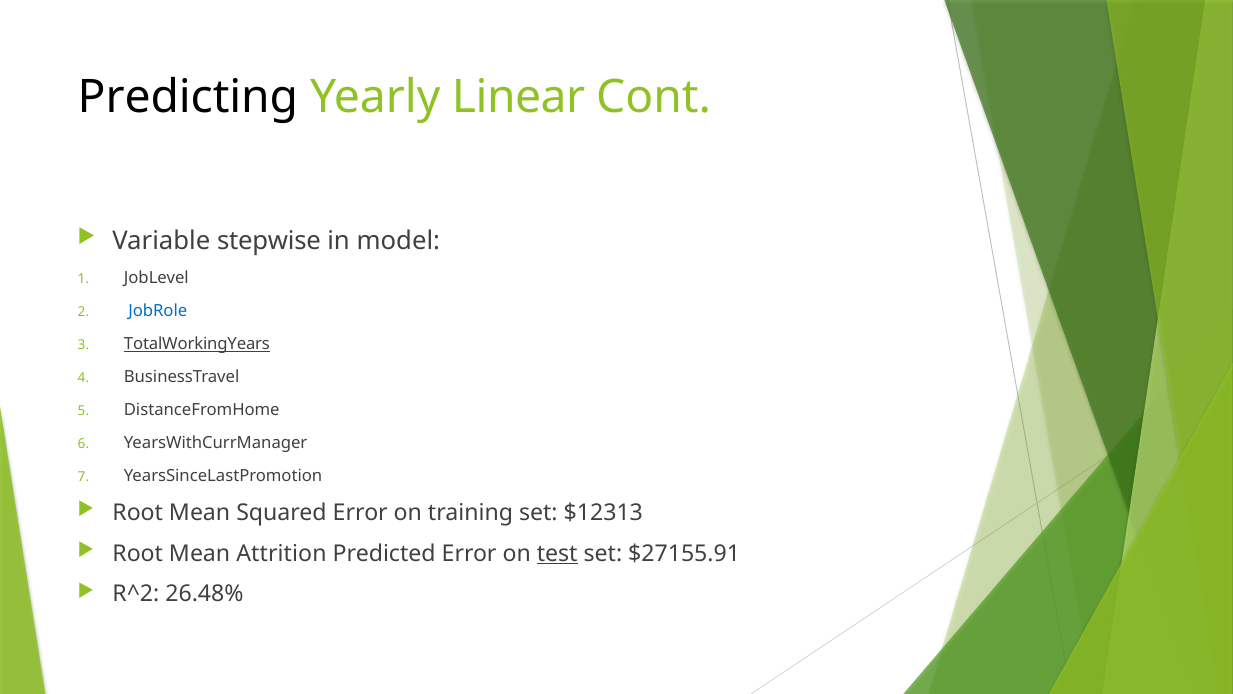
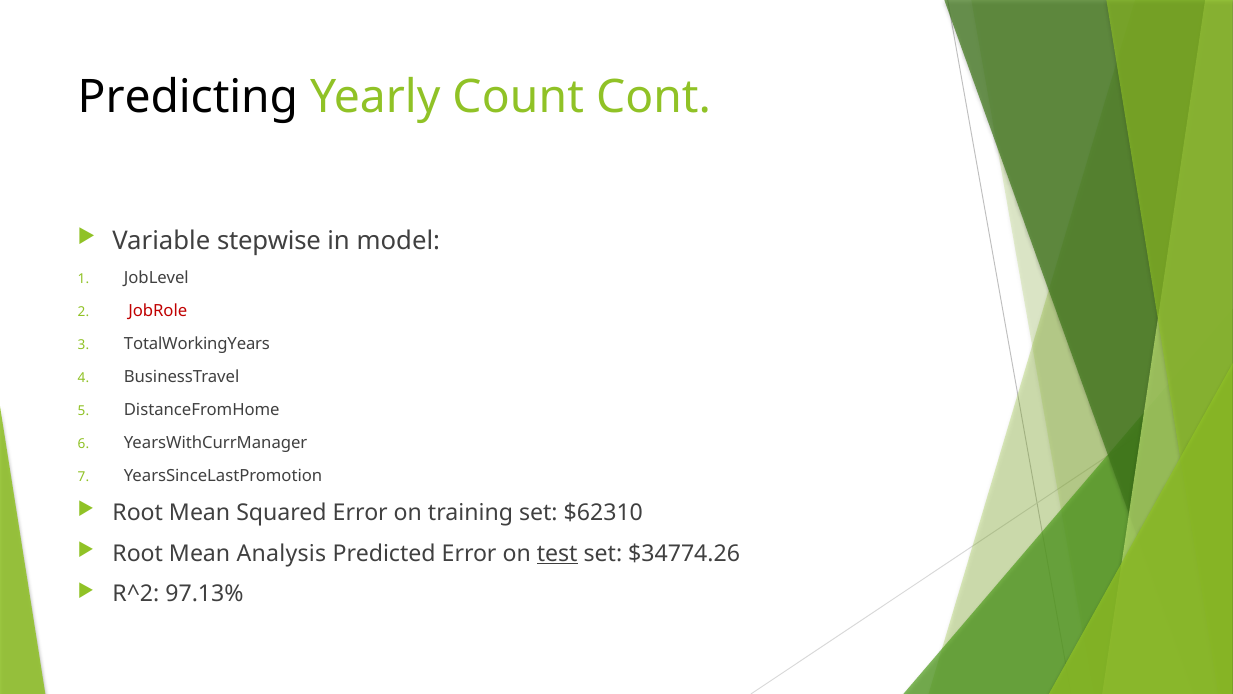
Linear: Linear -> Count (518, 97)
JobRole colour: blue -> red (158, 311)
TotalWorkingYears underline: present -> none (197, 344)
$12313: $12313 -> $62310 (603, 513)
Attrition: Attrition -> Analysis (281, 553)
$27155.91: $27155.91 -> $34774.26 (684, 553)
26.48%: 26.48% -> 97.13% (204, 594)
